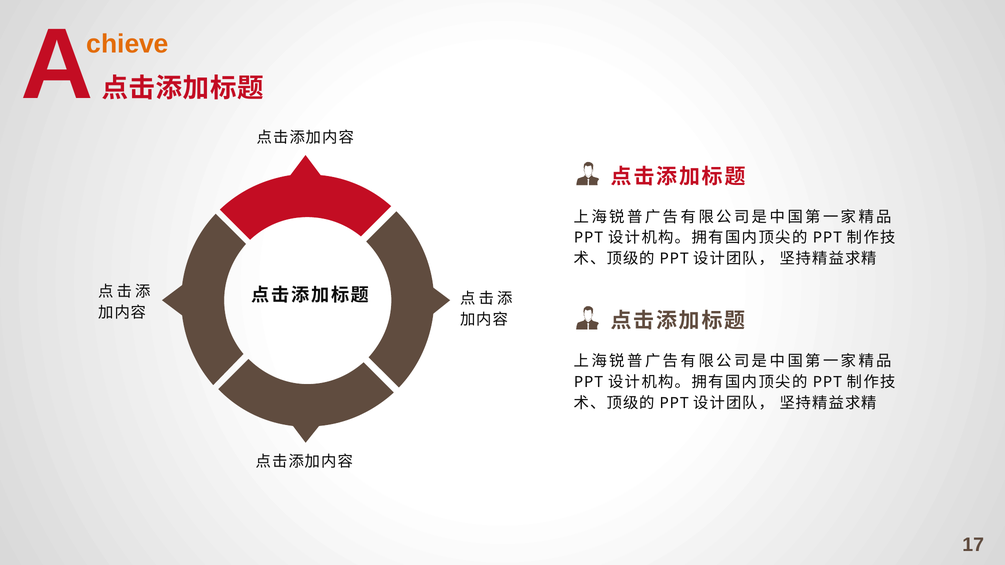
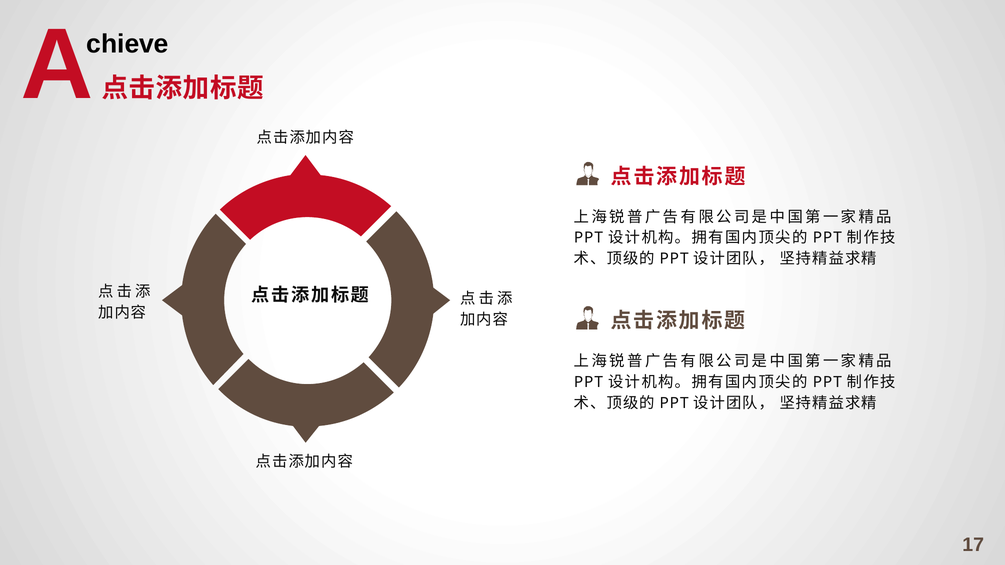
chieve colour: orange -> black (128, 44)
